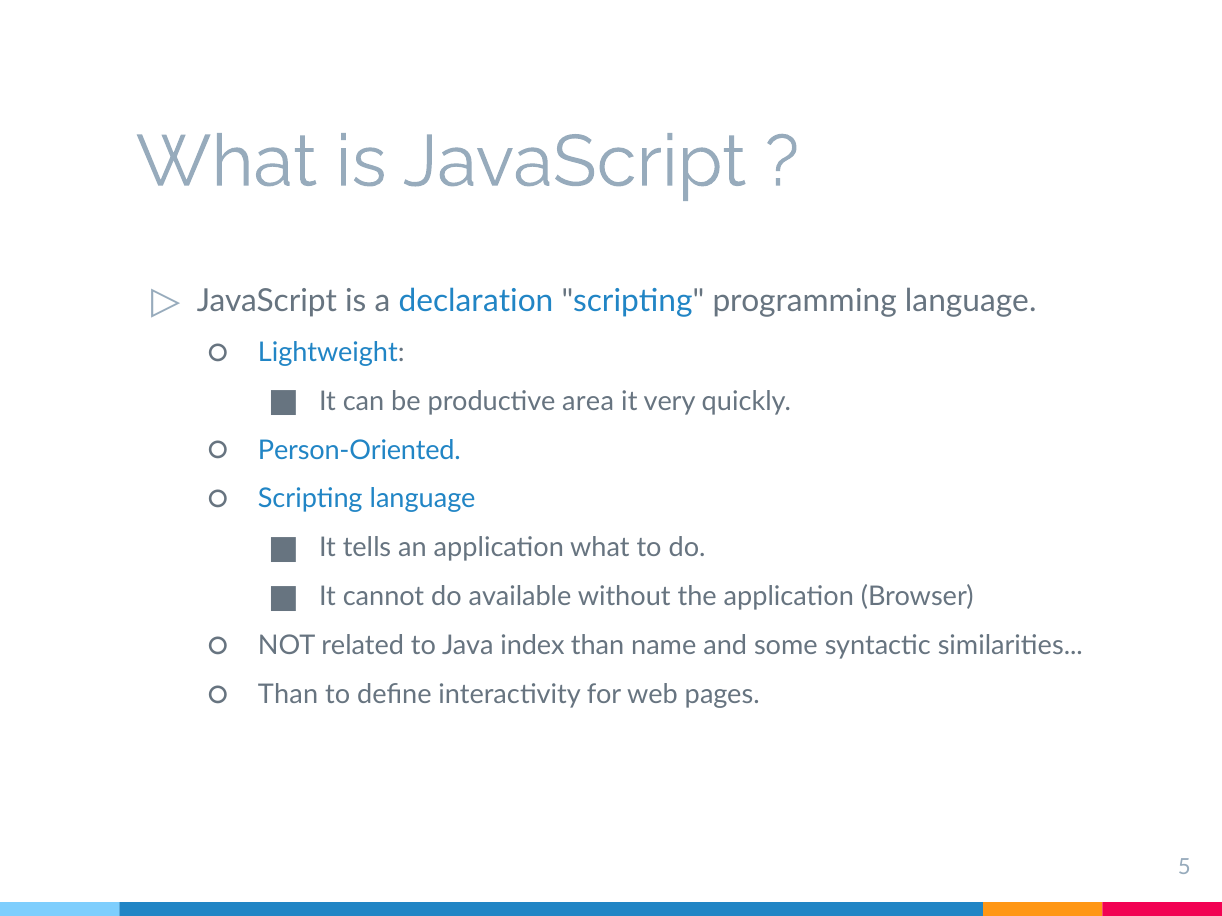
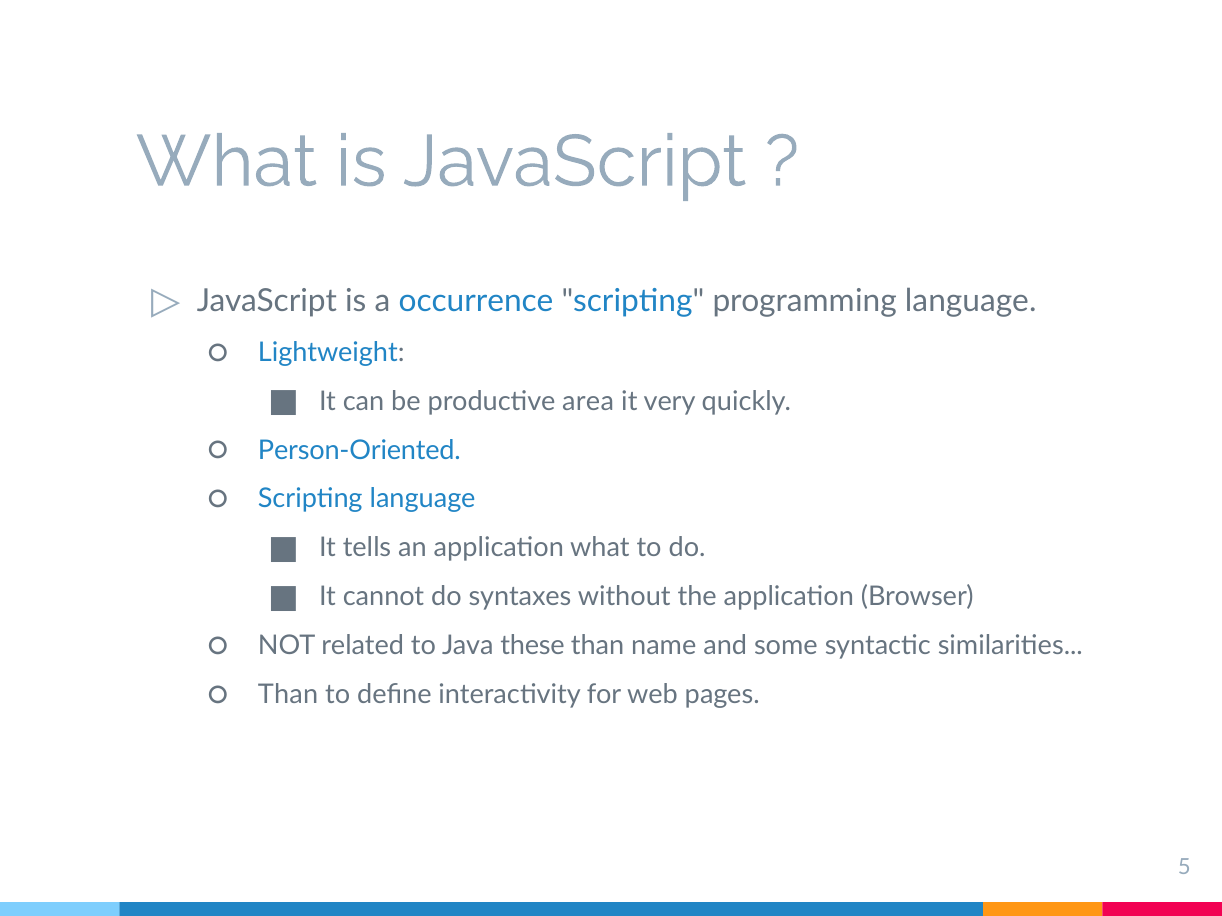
declaration: declaration -> occurrence (476, 301)
available: available -> syntaxes (520, 597)
index: index -> these (533, 646)
